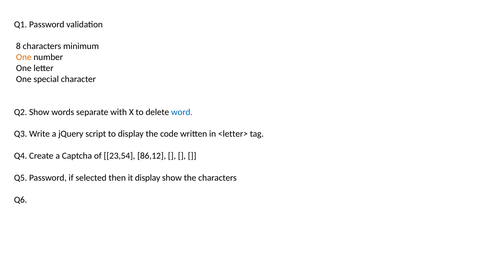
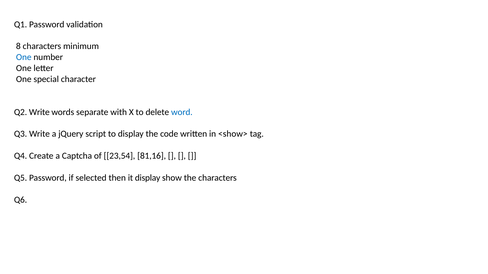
One colour: orange -> blue (24, 57)
Q2 Show: Show -> Write (39, 112)
<letter>: <letter> -> <show> (233, 134)
86,12: 86,12 -> 81,16 (152, 156)
